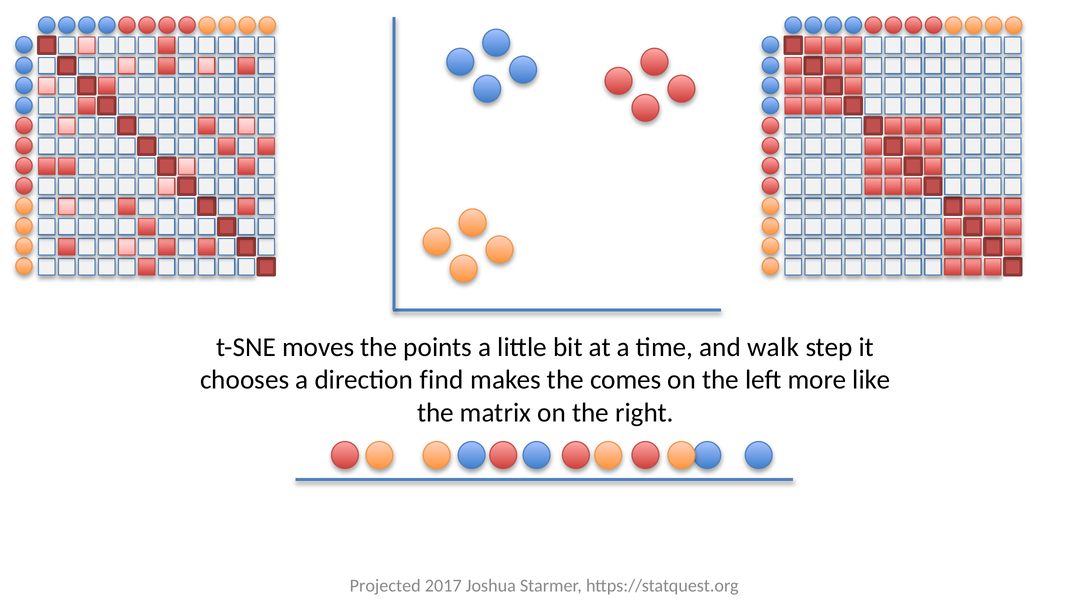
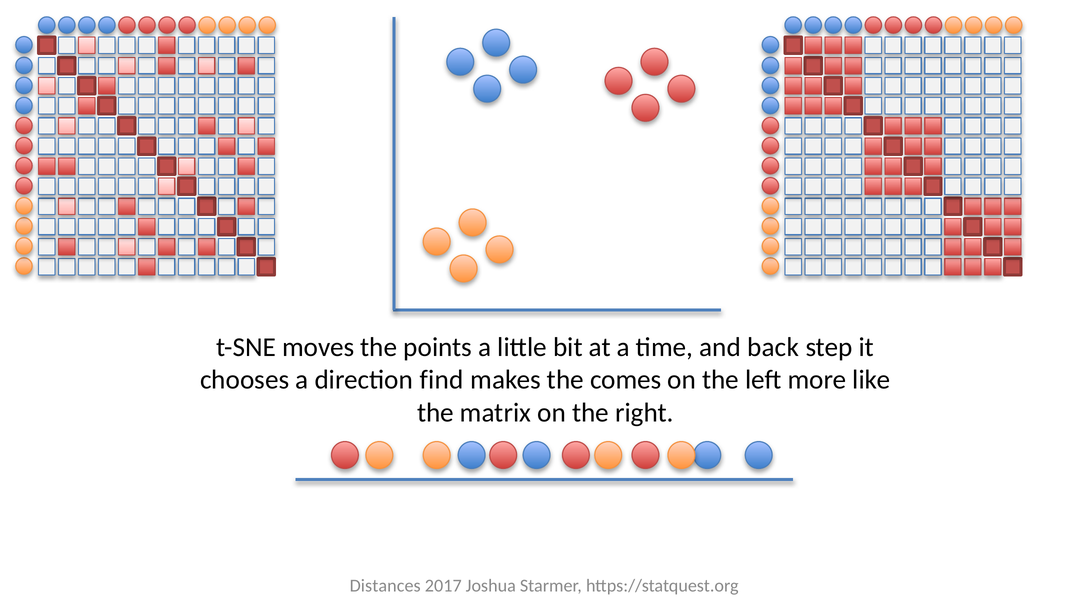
walk: walk -> back (773, 347)
Projected: Projected -> Distances (385, 585)
